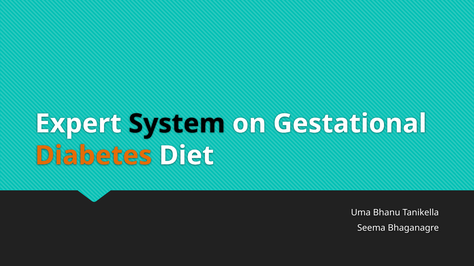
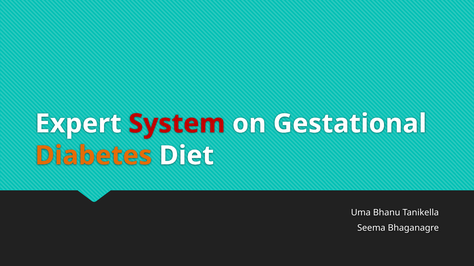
System colour: black -> red (177, 124)
